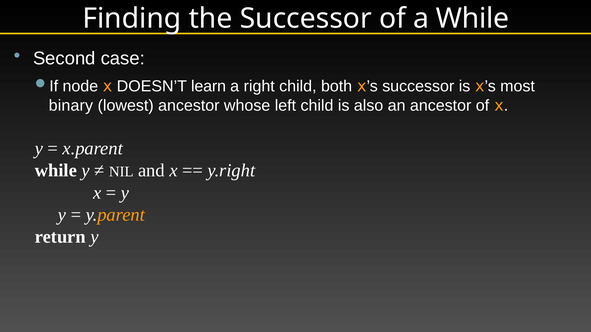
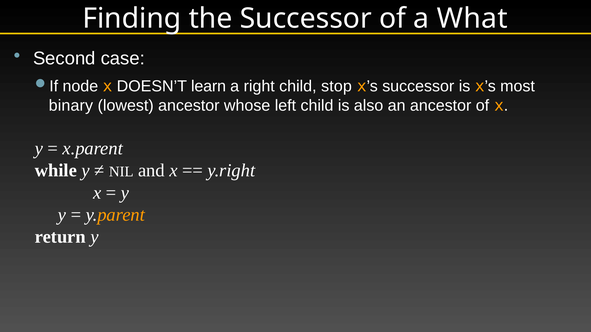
a While: While -> What (472, 19)
both: both -> stop (336, 86)
